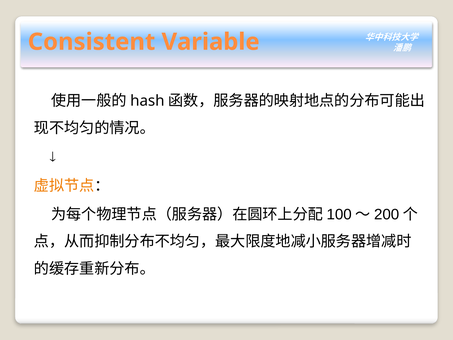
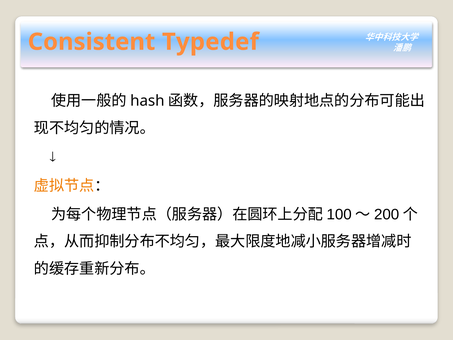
Variable: Variable -> Typedef (210, 42)
